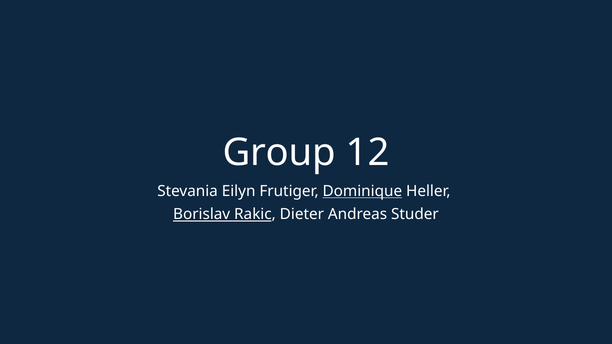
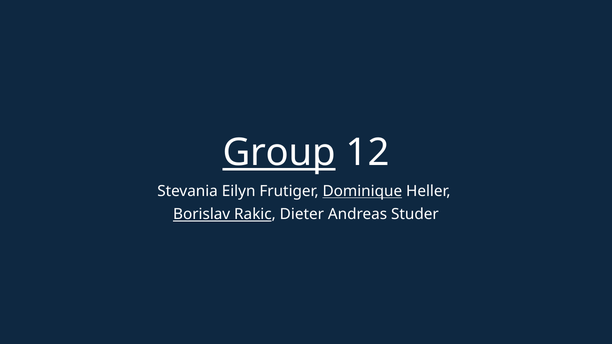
Group underline: none -> present (279, 153)
